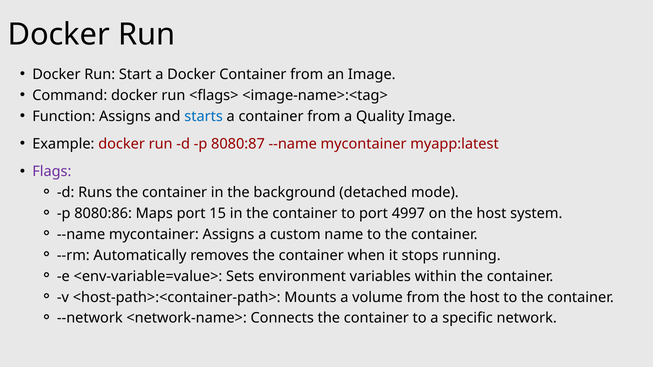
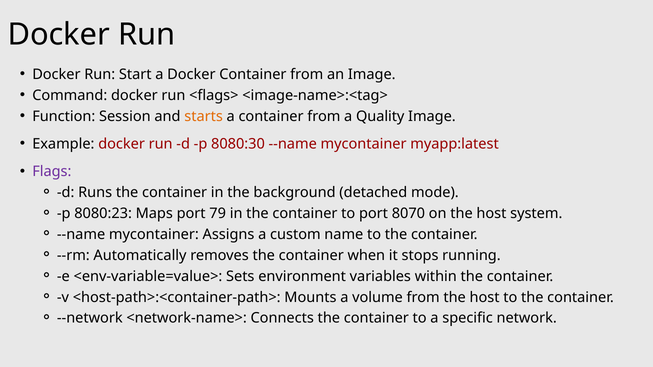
Function Assigns: Assigns -> Session (125, 116)
starts colour: blue -> orange (204, 116)
8080:87: 8080:87 -> 8080:30 (238, 144)
8080:86: 8080:86 -> 8080:23 (103, 214)
15: 15 -> 79 (218, 214)
4997: 4997 -> 8070 (408, 214)
